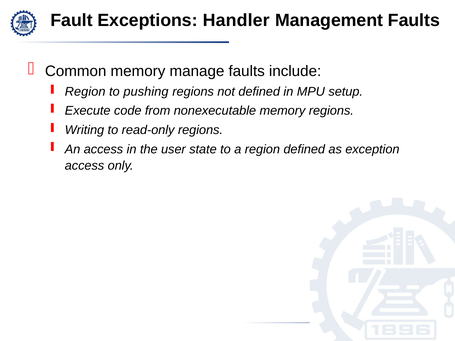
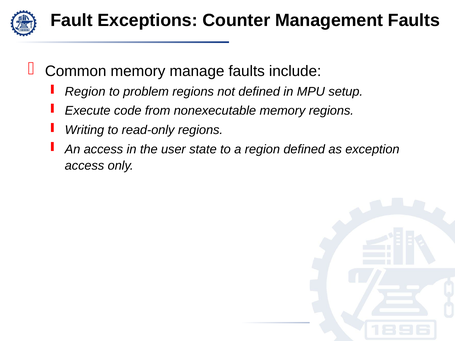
Handler: Handler -> Counter (236, 20)
pushing: pushing -> problem (146, 92)
